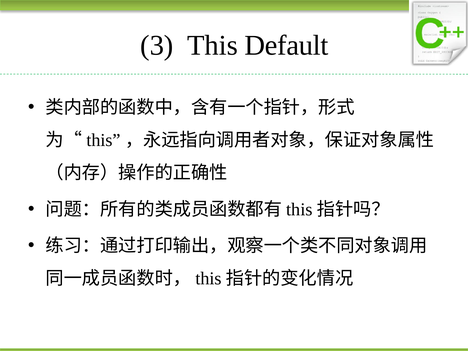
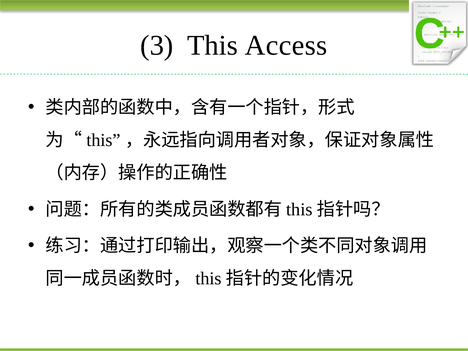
Default: Default -> Access (286, 45)
